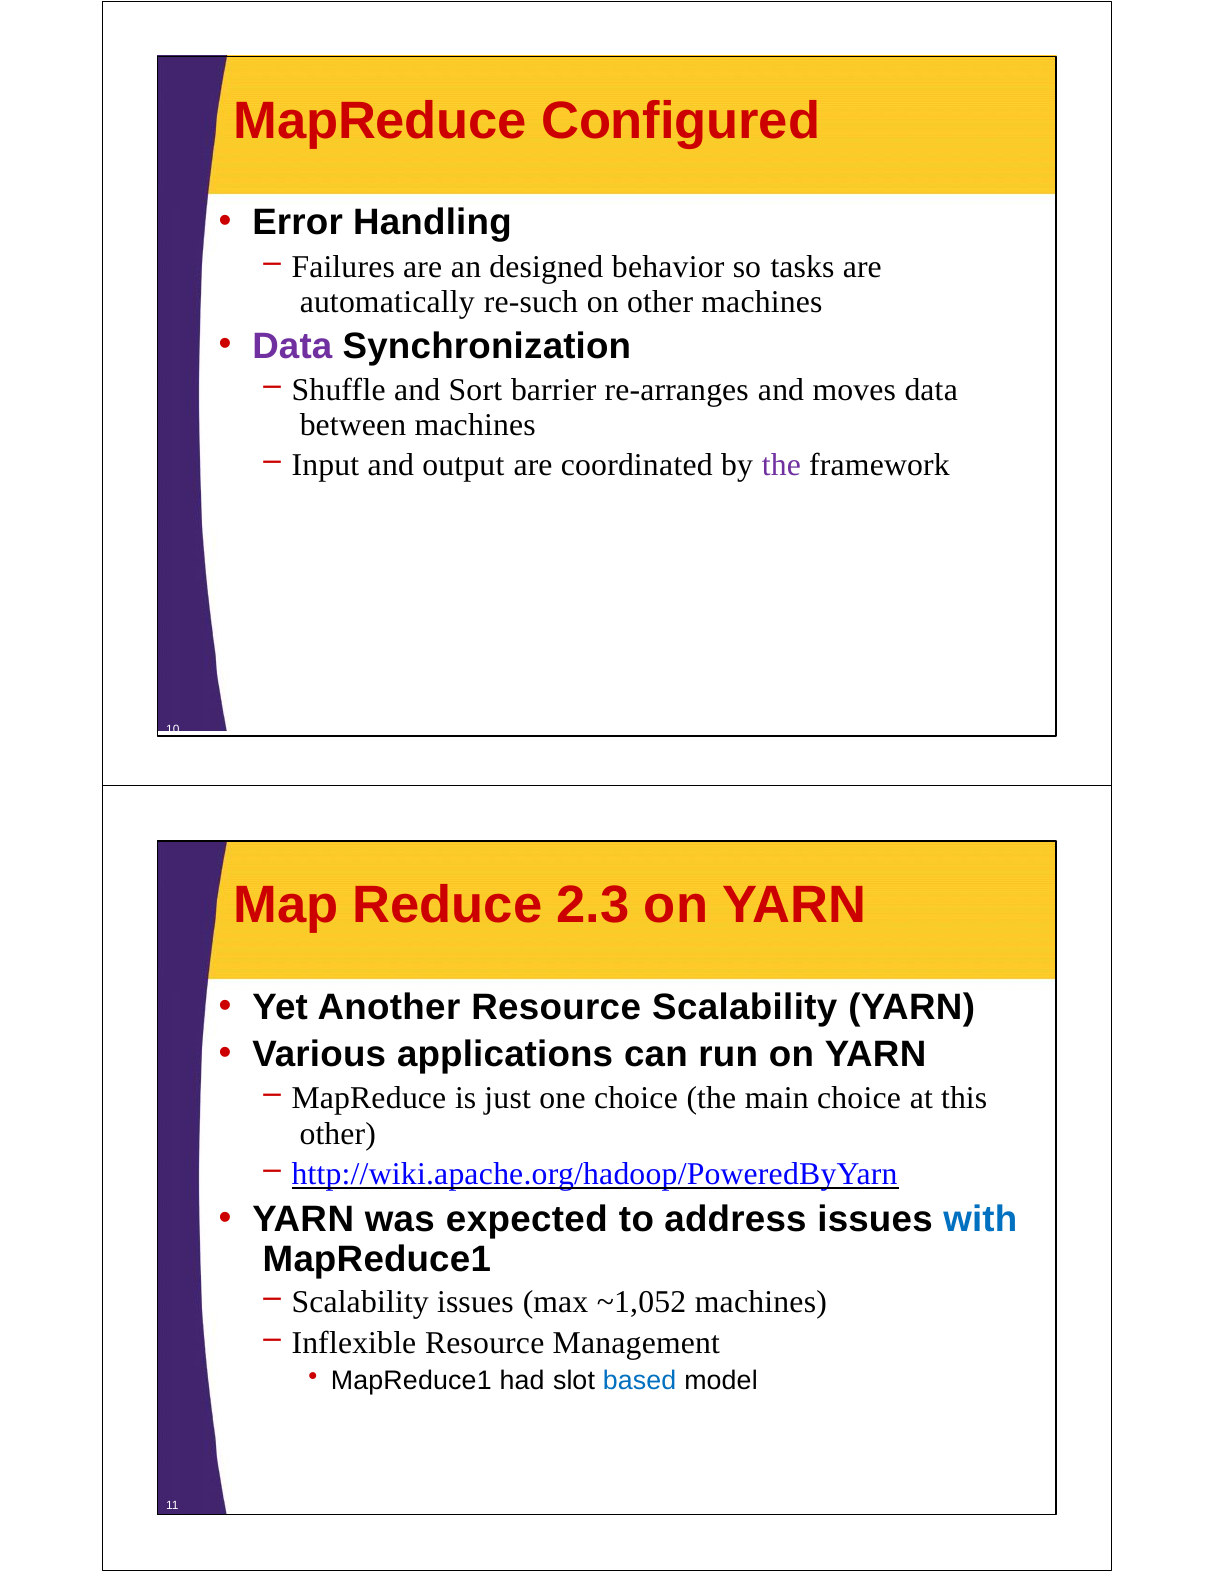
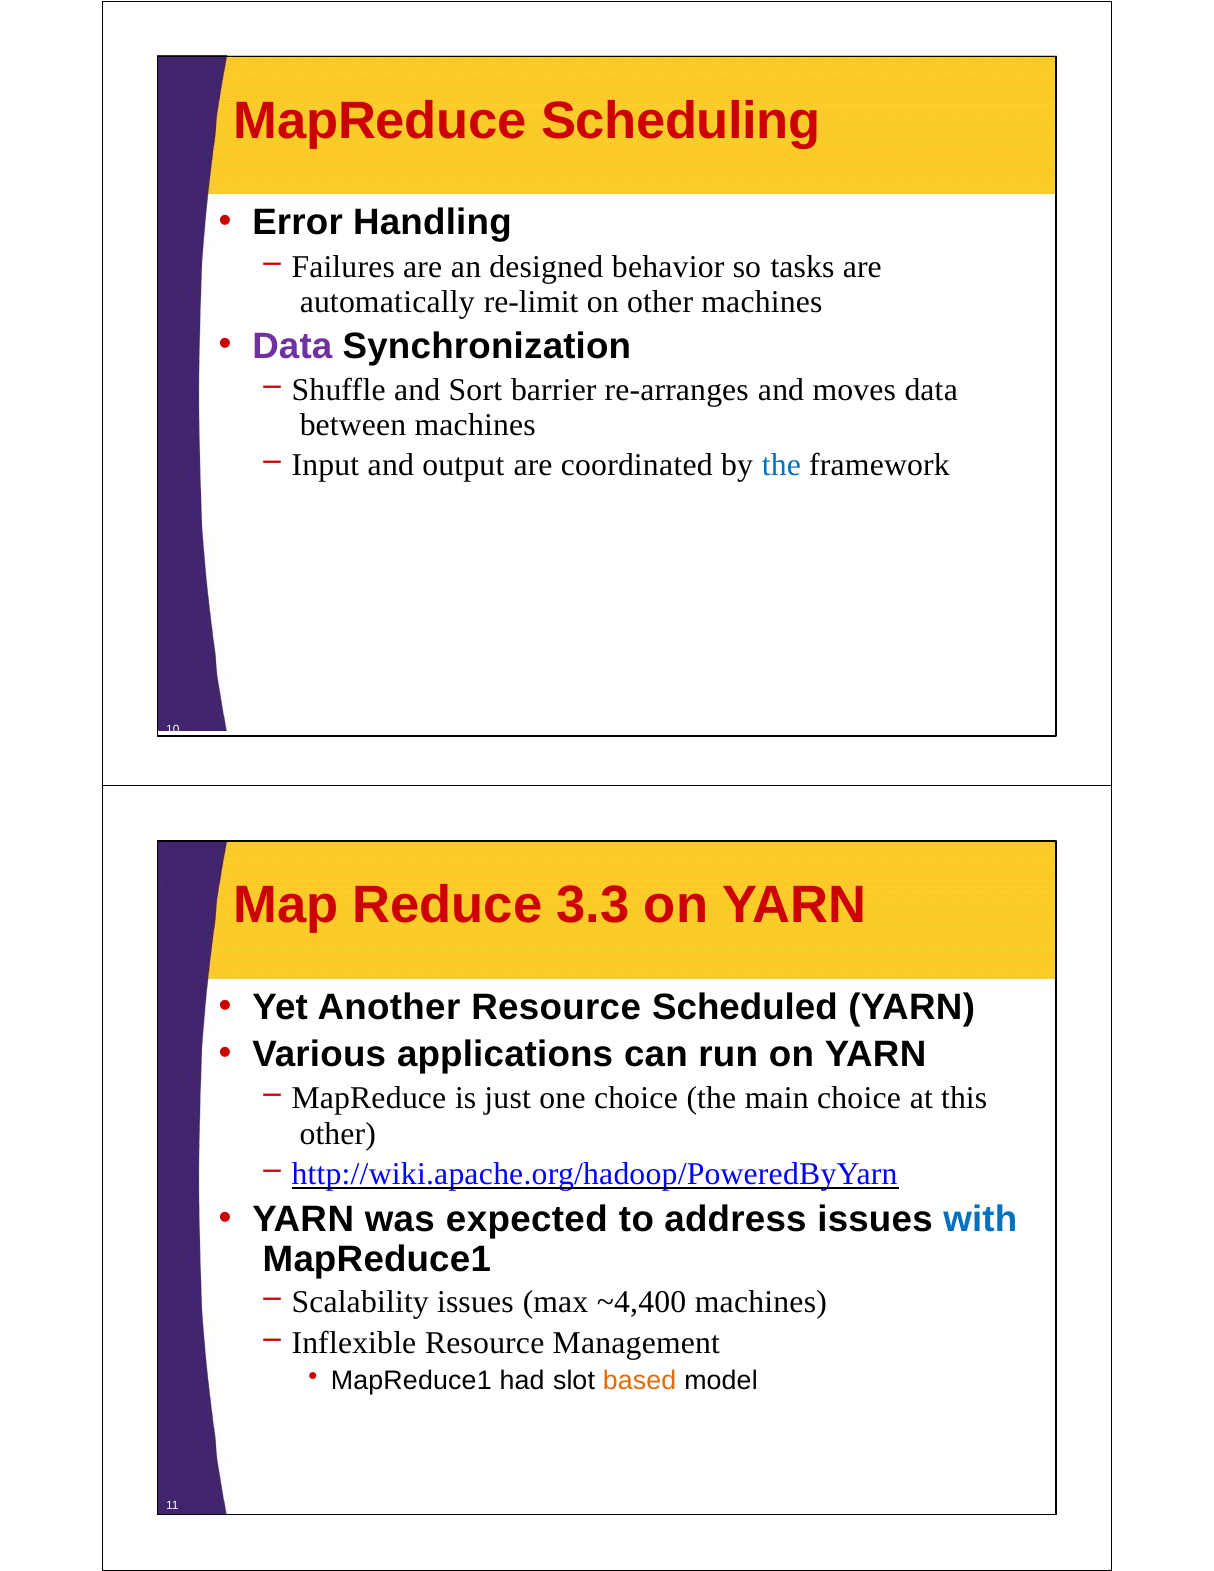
Configured: Configured -> Scheduling (681, 121)
re-such: re-such -> re-limit (531, 302)
the colour: purple -> blue (781, 465)
2.3: 2.3 -> 3.3 (593, 905)
Resource Scalability: Scalability -> Scheduled (745, 1007)
~1,052: ~1,052 -> ~4,400 (641, 1302)
based colour: blue -> orange (640, 1381)
